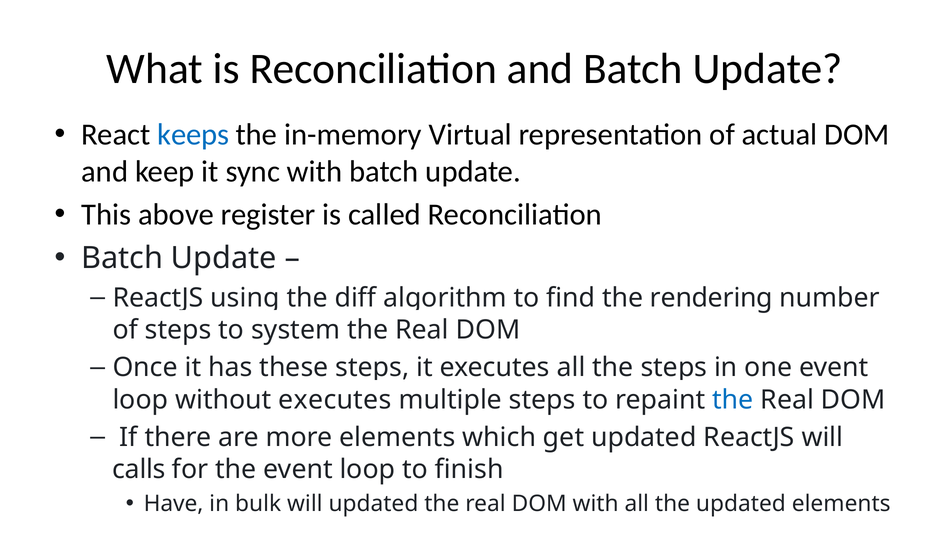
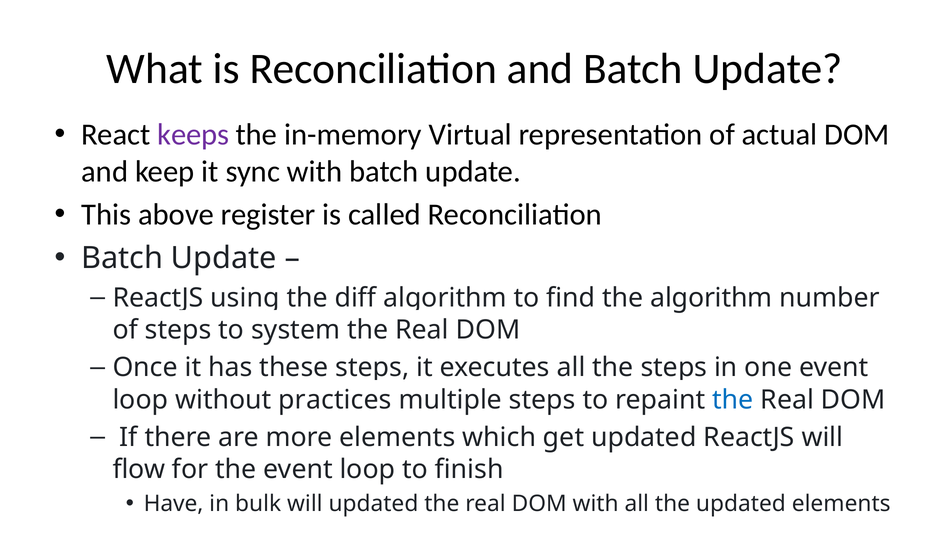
keeps colour: blue -> purple (193, 135)
the rendering: rendering -> algorithm (711, 297)
without executes: executes -> practices (335, 399)
calls: calls -> flow (139, 469)
